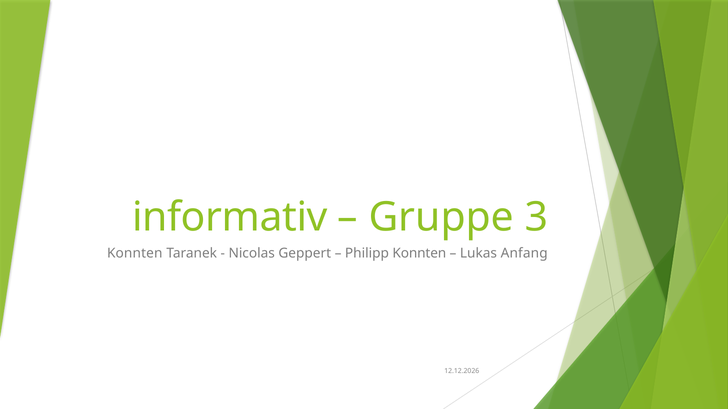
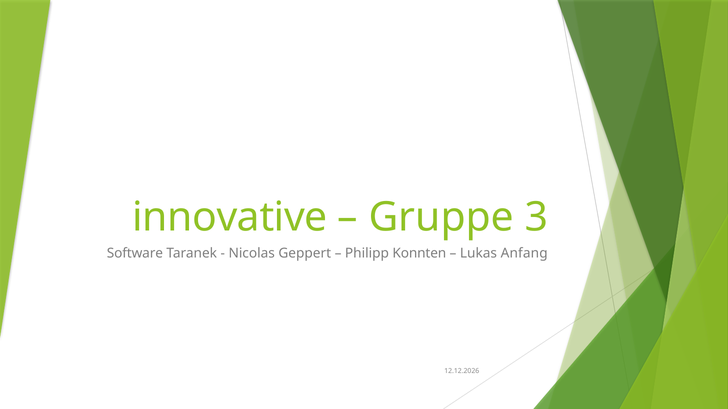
informativ: informativ -> innovative (230, 217)
Konnten: Konnten -> Software (135, 254)
